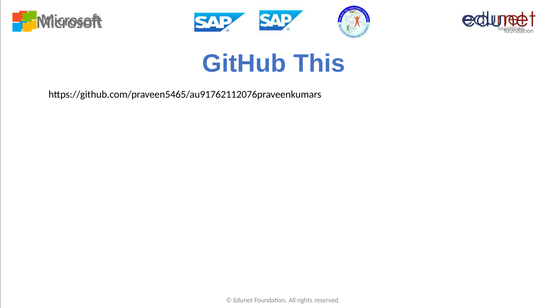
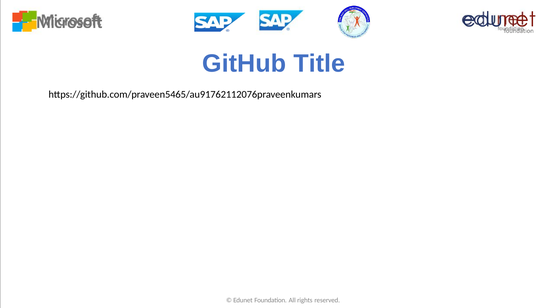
This: This -> Title (319, 63)
